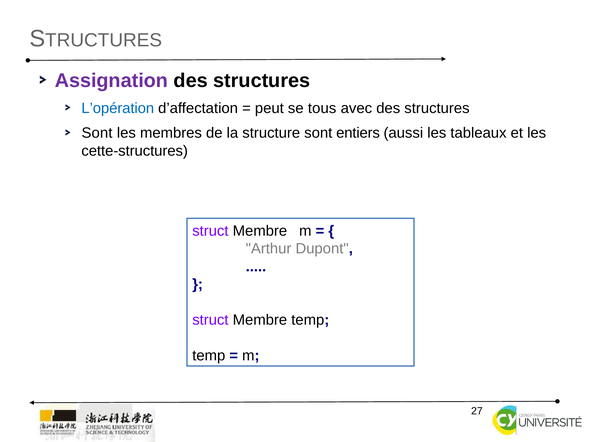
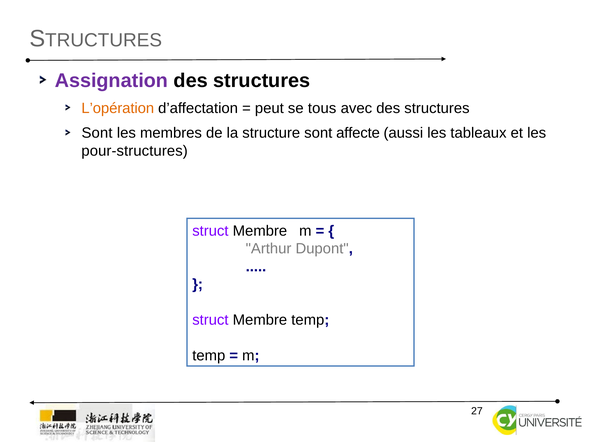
L’opération colour: blue -> orange (118, 108)
entiers: entiers -> affecte (358, 133)
cette-structures: cette-structures -> pour-structures (135, 151)
